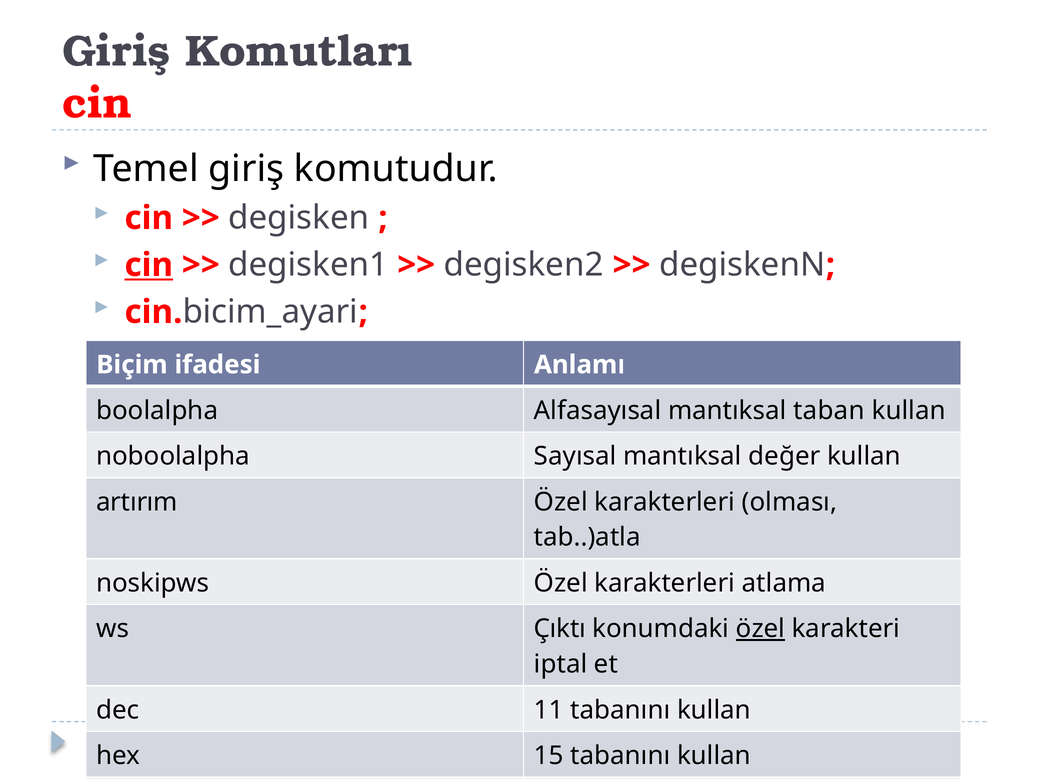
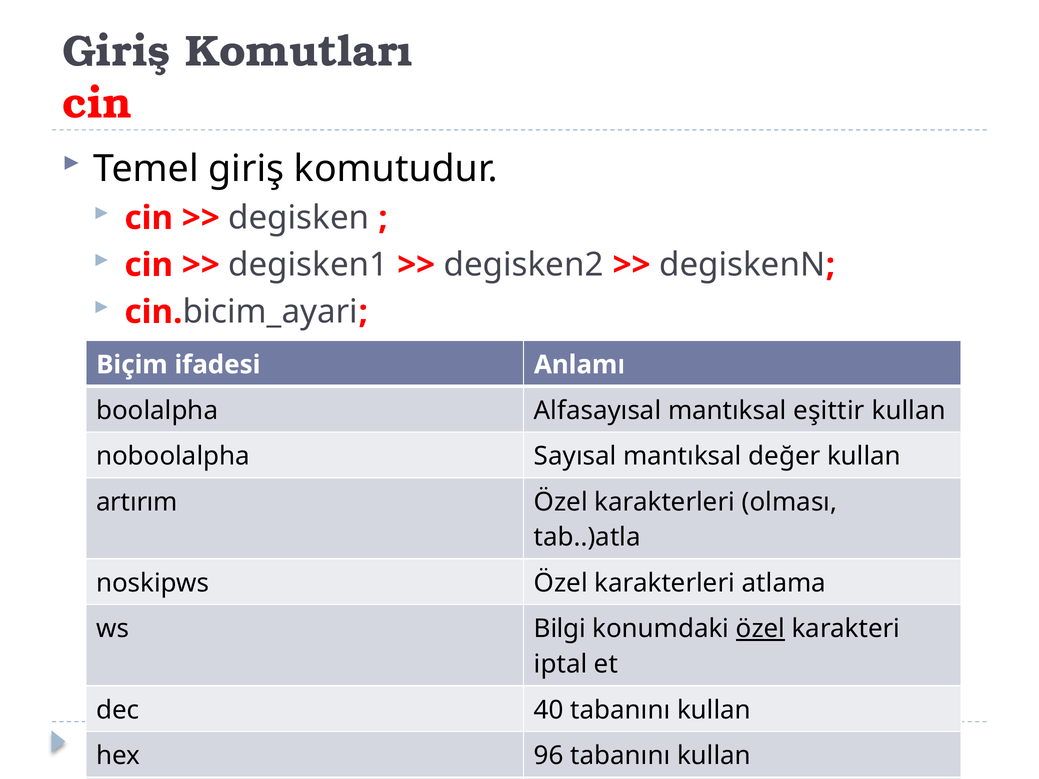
cin underline: present -> none (149, 265)
taban: taban -> eşittir (829, 411)
Çıktı: Çıktı -> Bilgi (560, 629)
11: 11 -> 40 (549, 710)
15: 15 -> 96 (549, 756)
